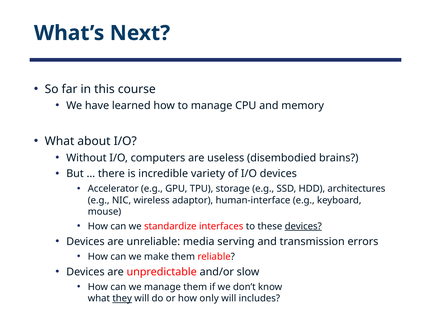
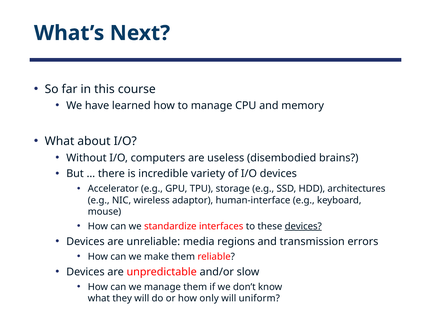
serving: serving -> regions (236, 242)
they underline: present -> none (122, 299)
includes: includes -> uniform (259, 299)
